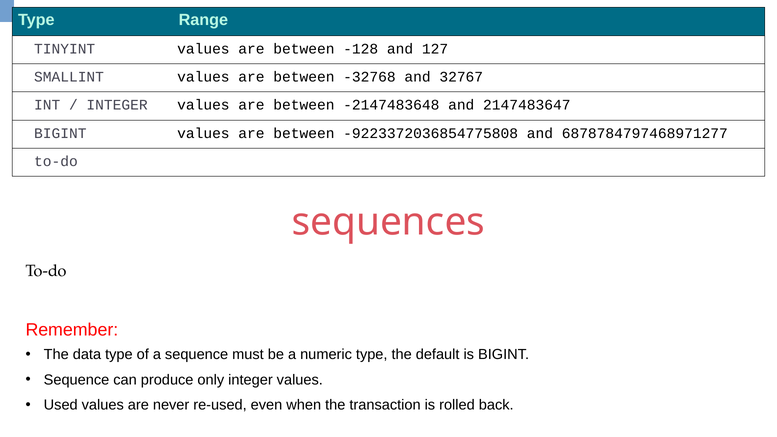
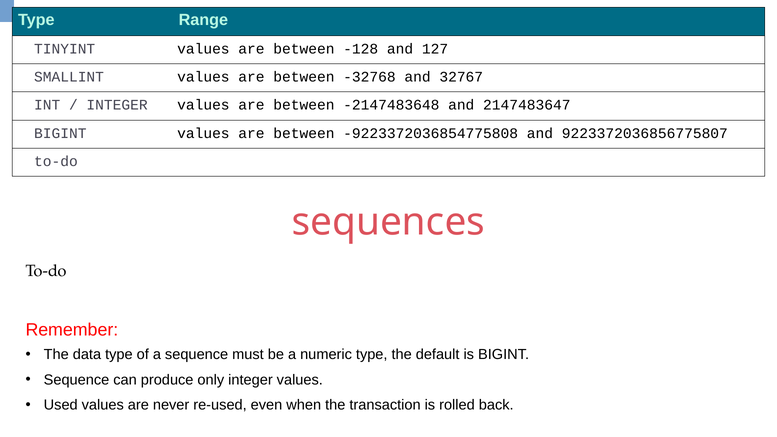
6878784797468971277: 6878784797468971277 -> 9223372036856775807 (645, 133)
